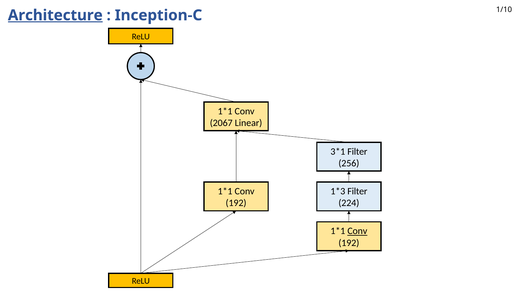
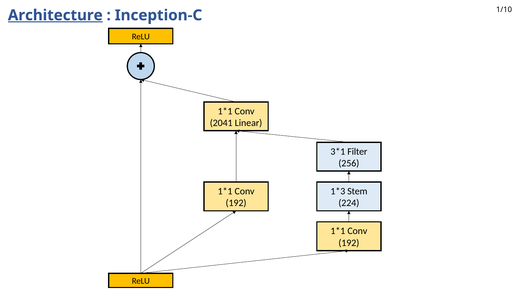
2067: 2067 -> 2041 (221, 123)
Filter: Filter -> Stem (357, 192)
Conv underline: present -> none (357, 232)
